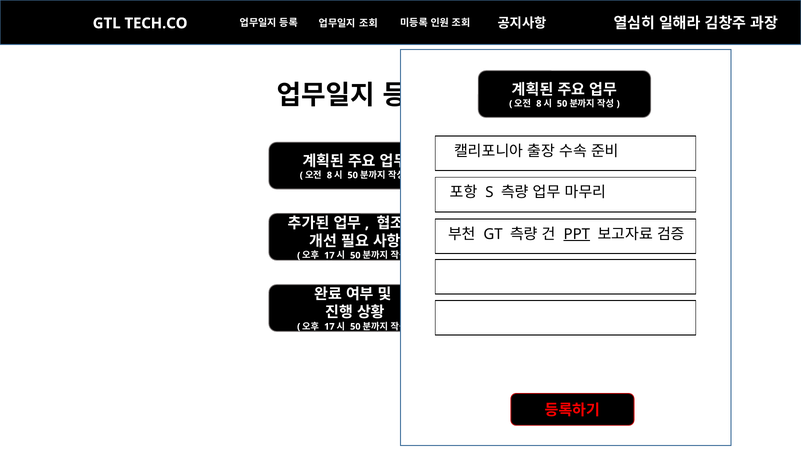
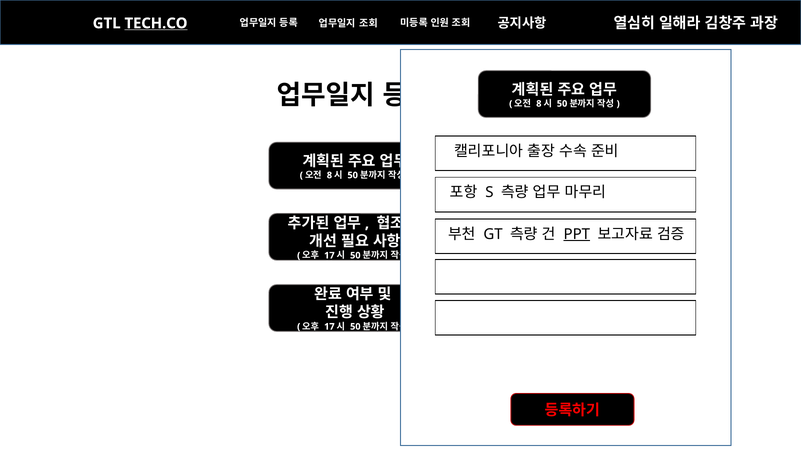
TECH.CO underline: none -> present (156, 23)
